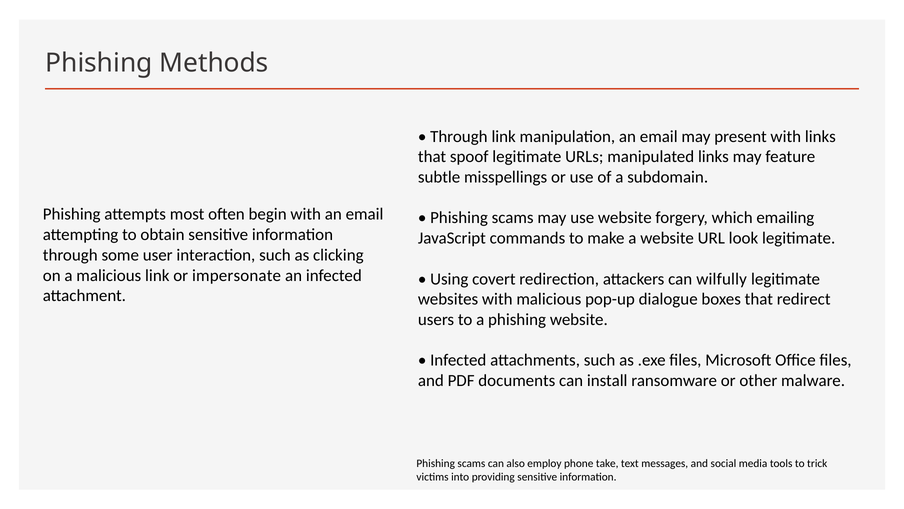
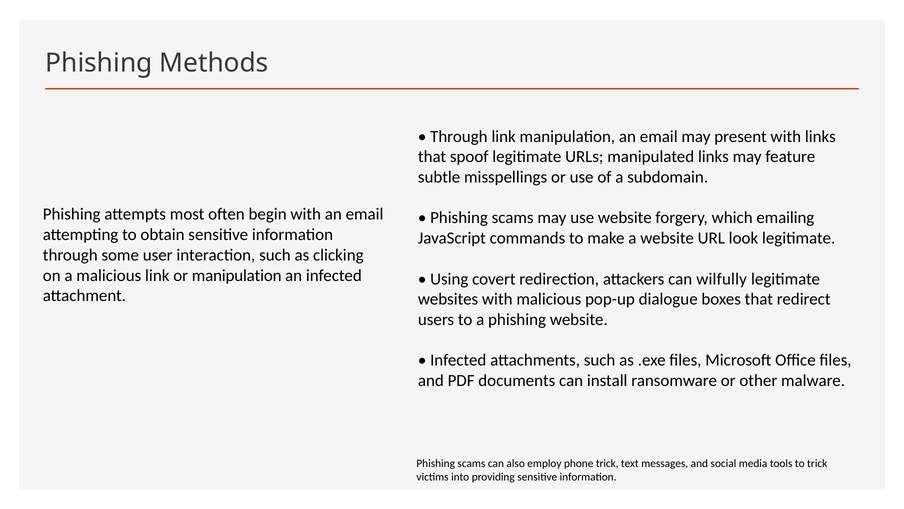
or impersonate: impersonate -> manipulation (237, 275)
phone take: take -> trick (607, 463)
